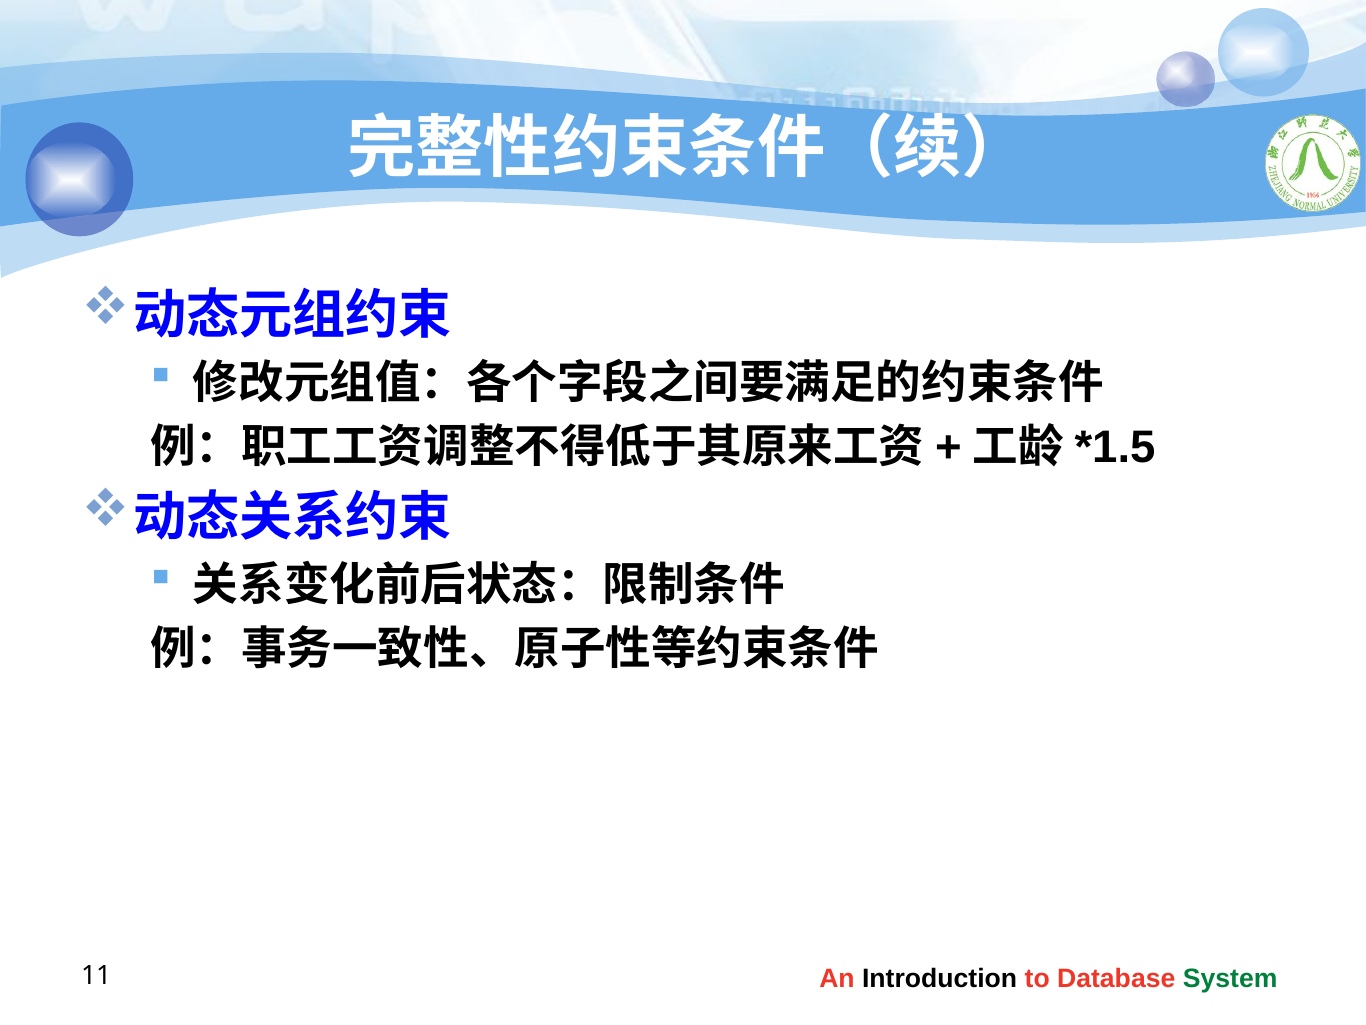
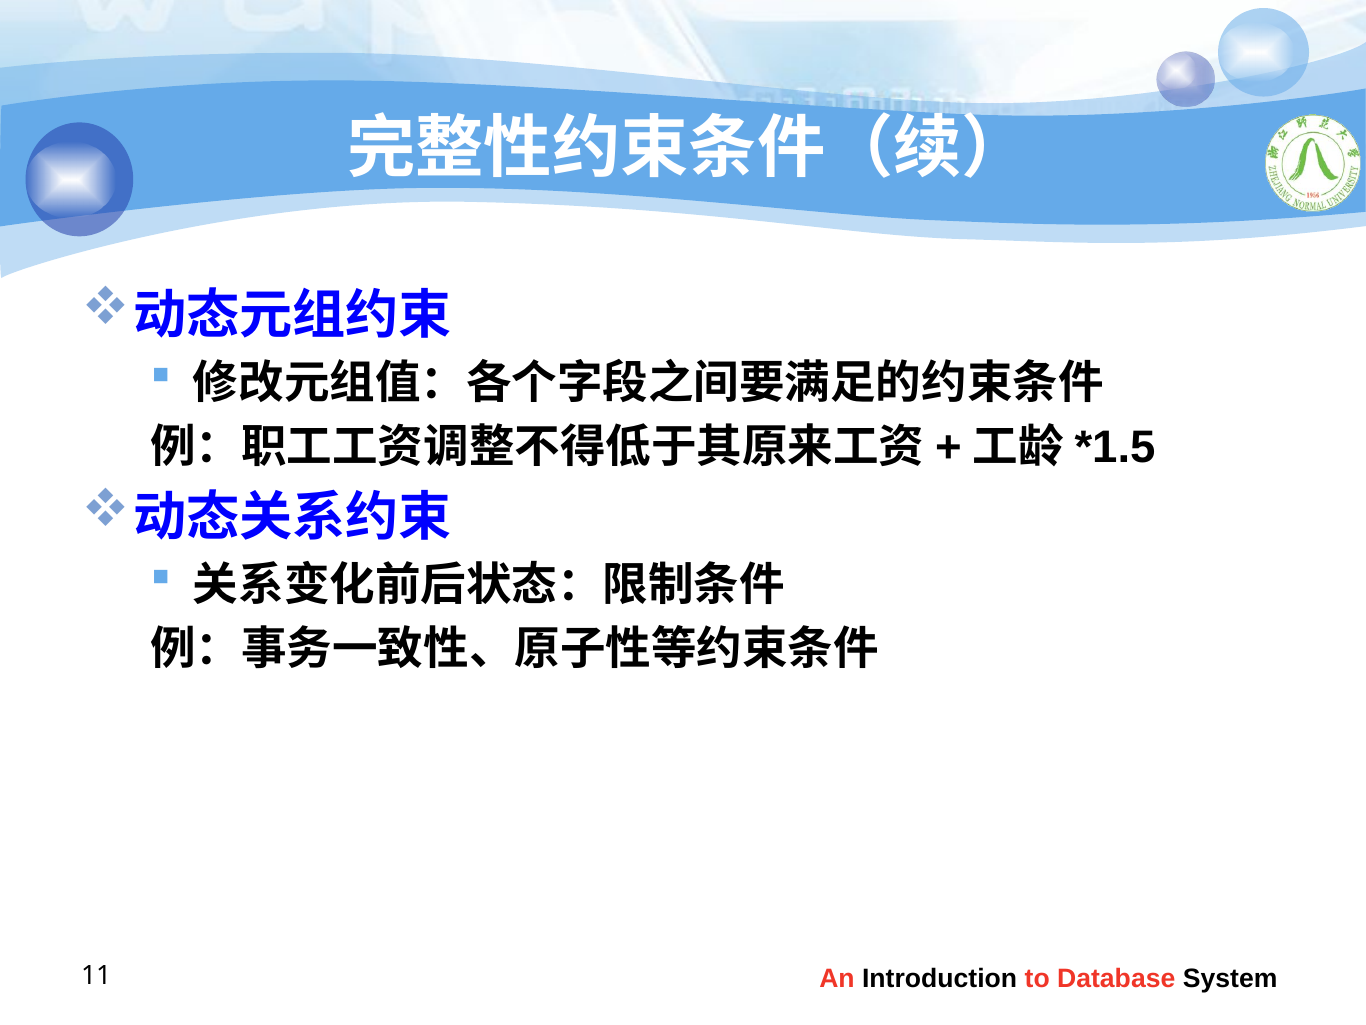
System colour: green -> black (1230, 978)
